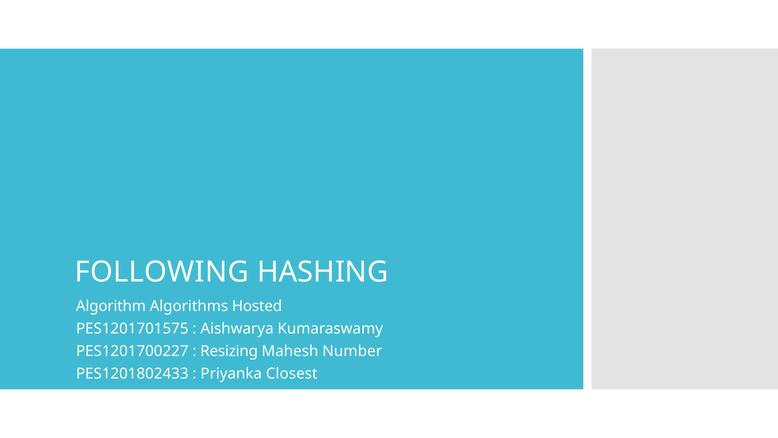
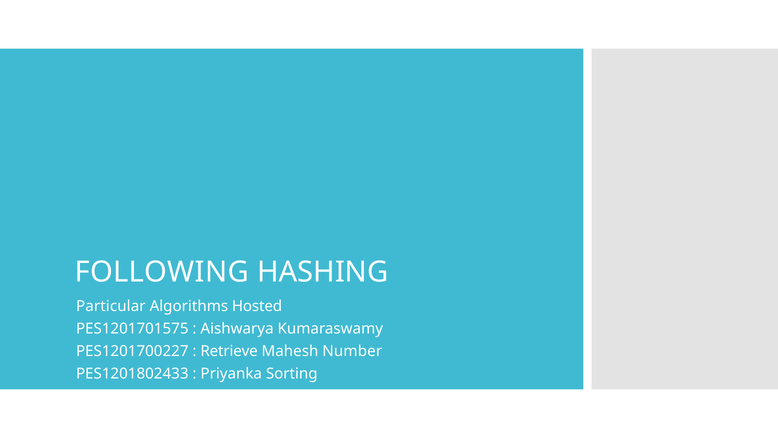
Algorithm: Algorithm -> Particular (111, 306)
Resizing: Resizing -> Retrieve (229, 351)
Closest: Closest -> Sorting (292, 373)
